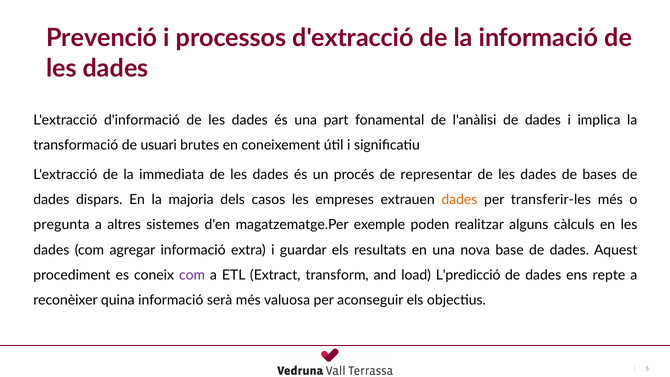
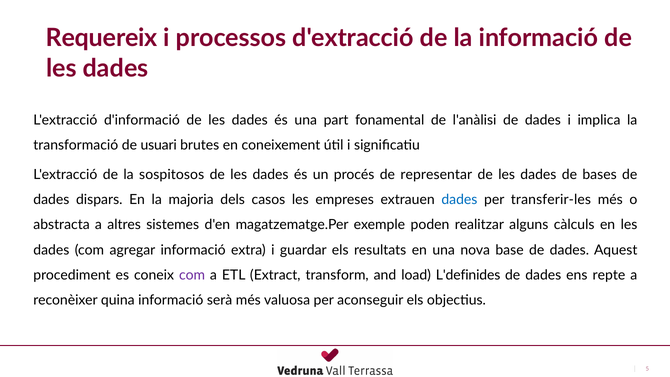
Prevenció: Prevenció -> Requereix (102, 38)
immediata: immediata -> sospitosos (172, 175)
dades colour: orange -> blue (459, 200)
pregunta: pregunta -> abstracta (62, 225)
L'predicció: L'predicció -> L'definides (468, 275)
